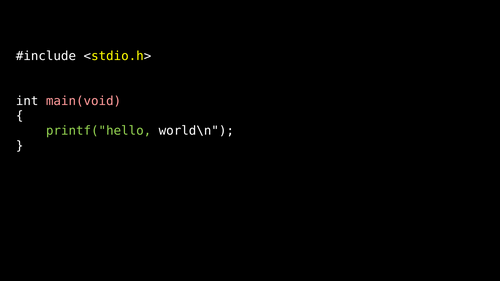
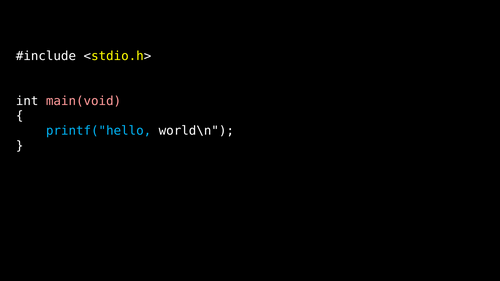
printf("hello colour: light green -> light blue (99, 131)
